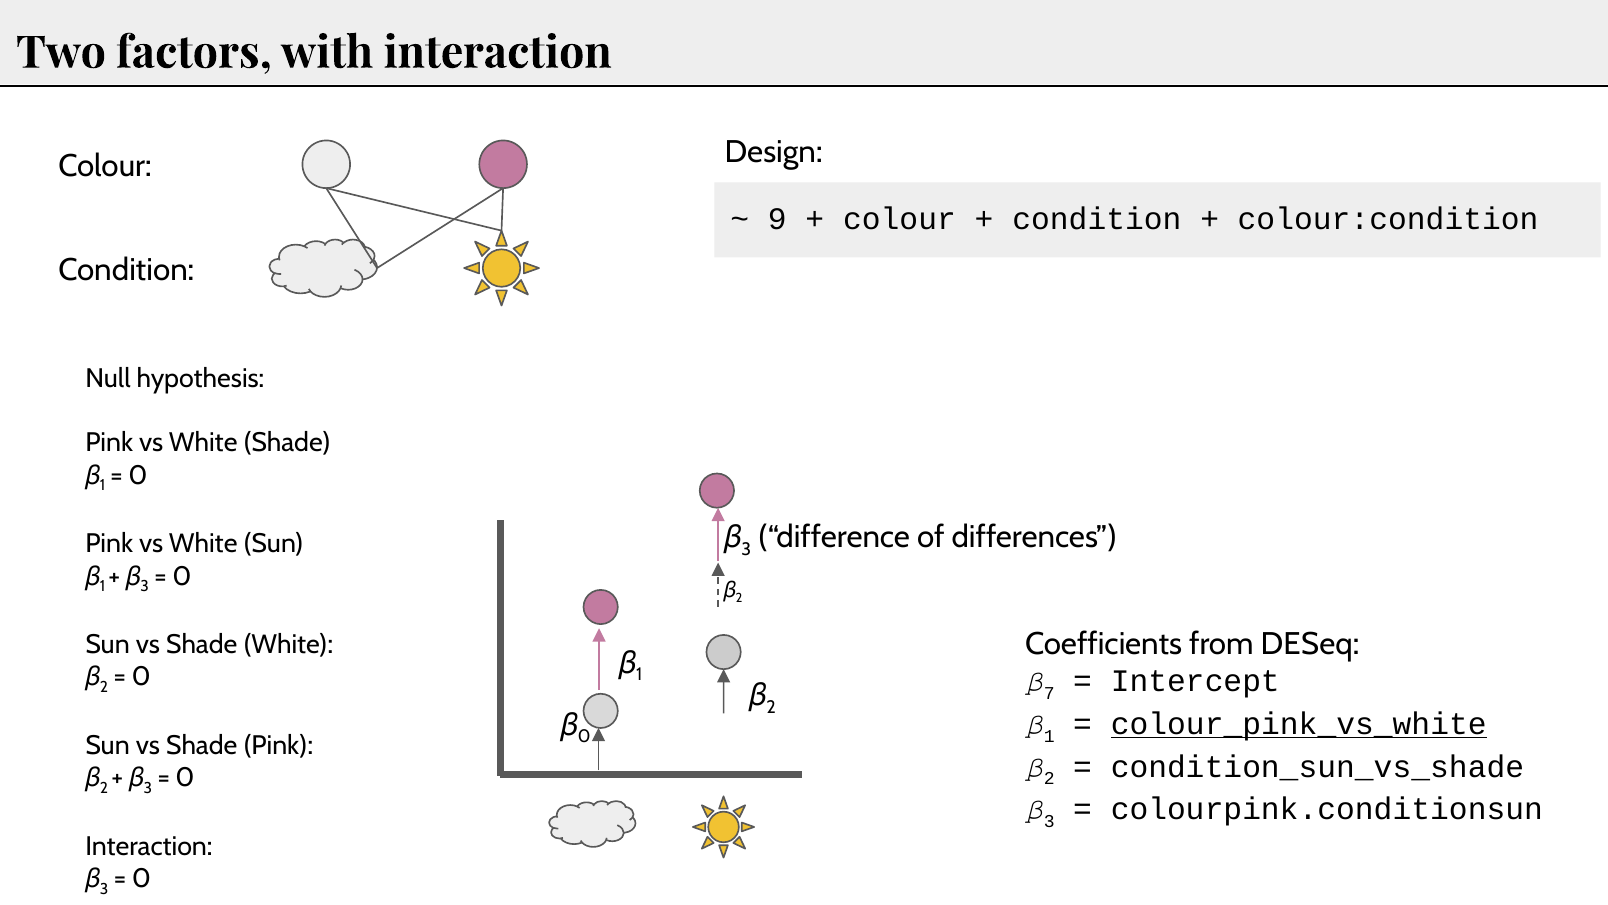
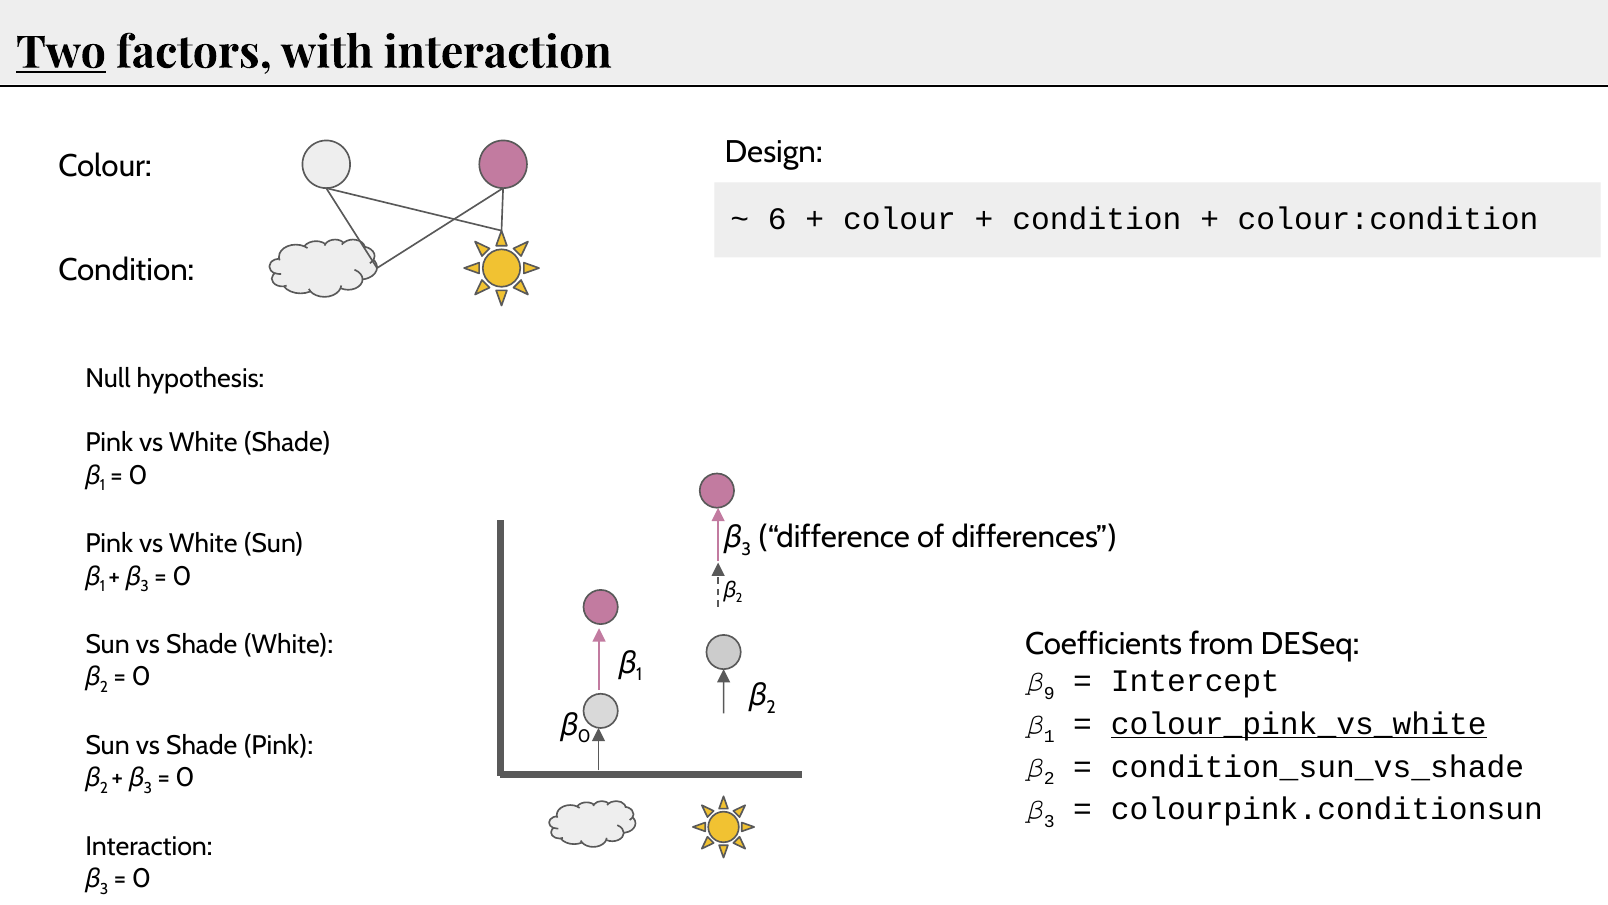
Two underline: none -> present (61, 53)
9: 9 -> 6 (777, 219)
7: 7 -> 9 (1049, 693)
